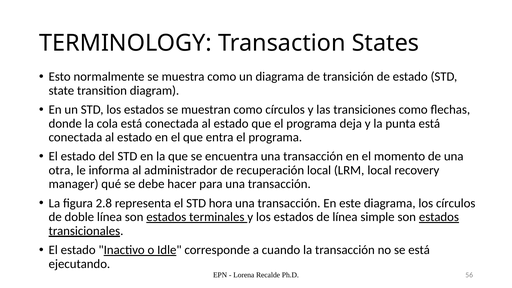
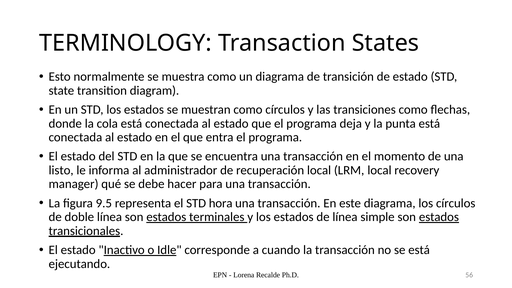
otra: otra -> listo (61, 170)
2.8: 2.8 -> 9.5 (104, 203)
